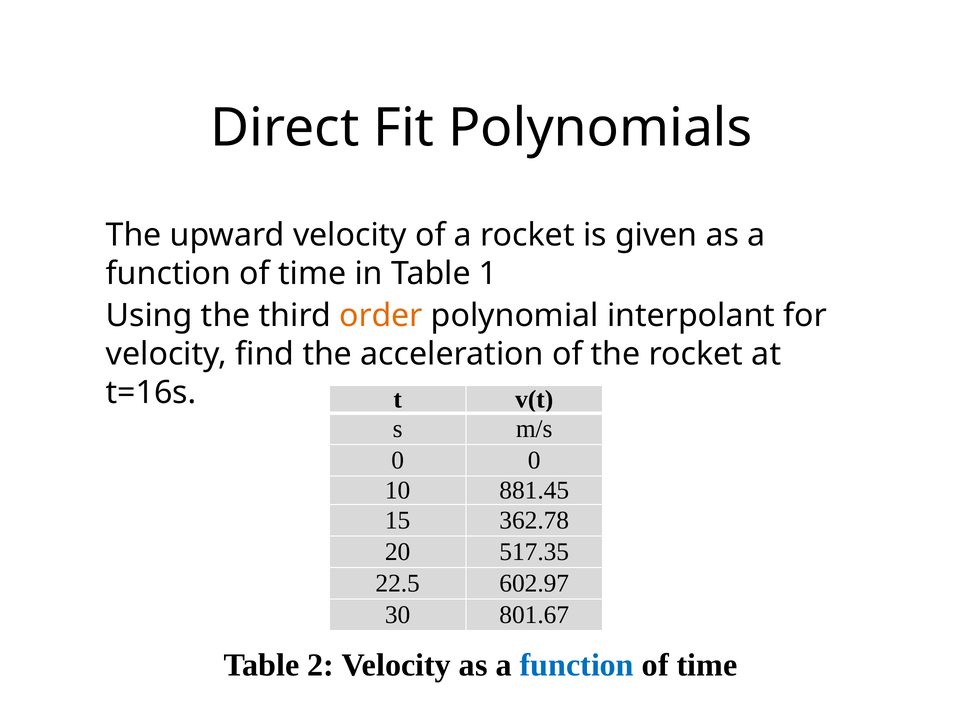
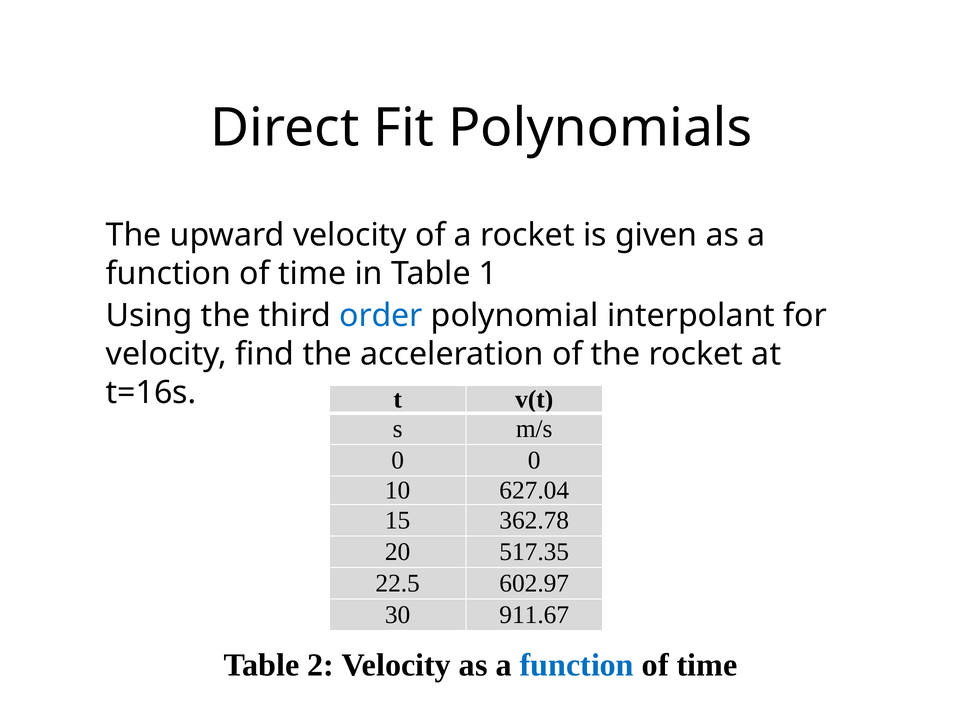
order colour: orange -> blue (381, 315)
881.45: 881.45 -> 627.04 (534, 490)
801.67: 801.67 -> 911.67 (534, 615)
